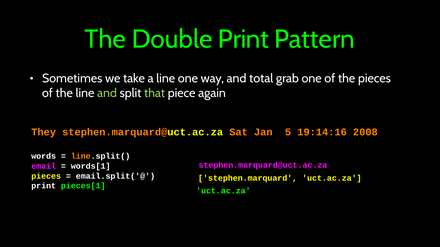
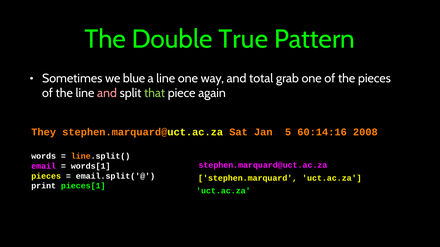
Double Print: Print -> True (243, 39)
take: take -> blue (134, 79)
and colour: light green -> pink (107, 93)
19:14:16: 19:14:16 -> 60:14:16 (322, 132)
